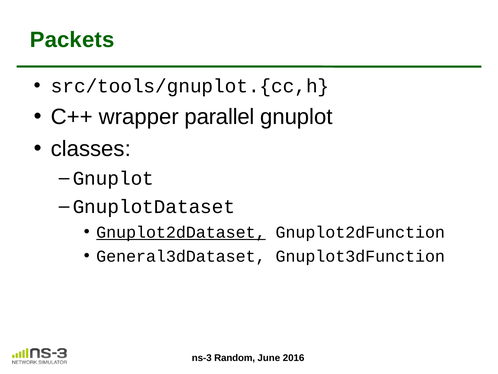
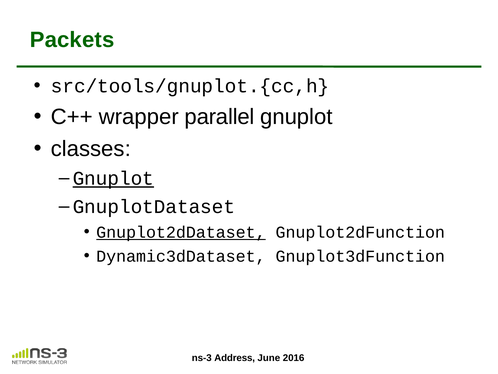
Gnuplot underline: none -> present (113, 178)
General3dDataset: General3dDataset -> Dynamic3dDataset (181, 256)
Random: Random -> Address (235, 358)
